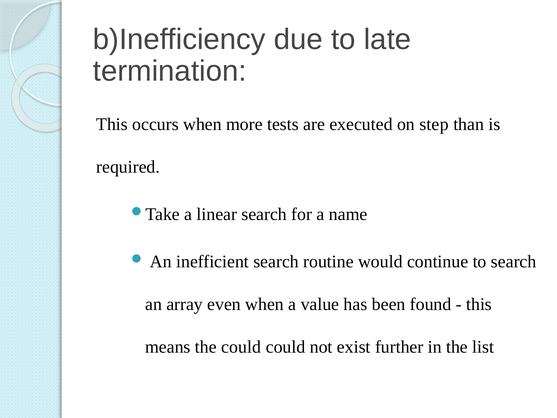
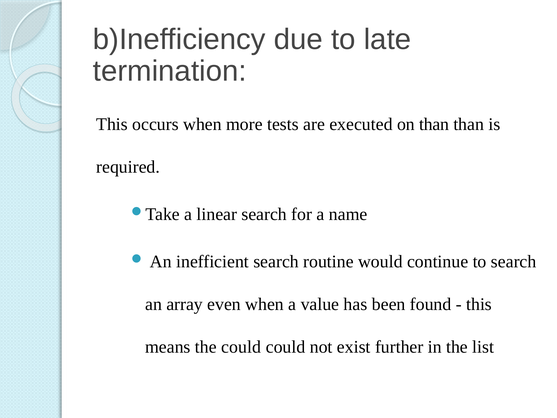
on step: step -> than (434, 124)
